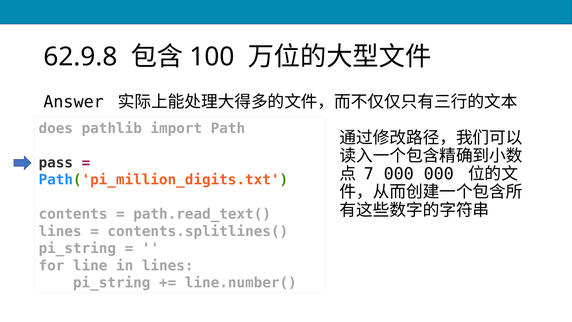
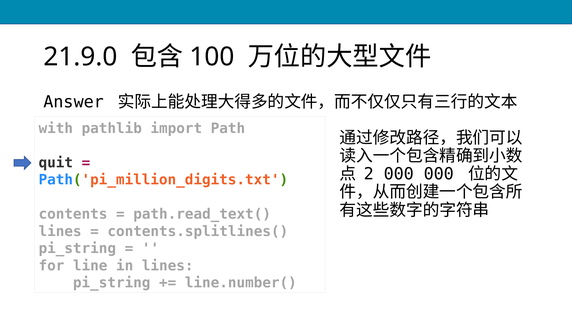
62.9.8: 62.9.8 -> 21.9.0 (81, 57)
does: does -> with (56, 128)
pass: pass -> quit (56, 163)
7: 7 -> 2 (369, 174)
